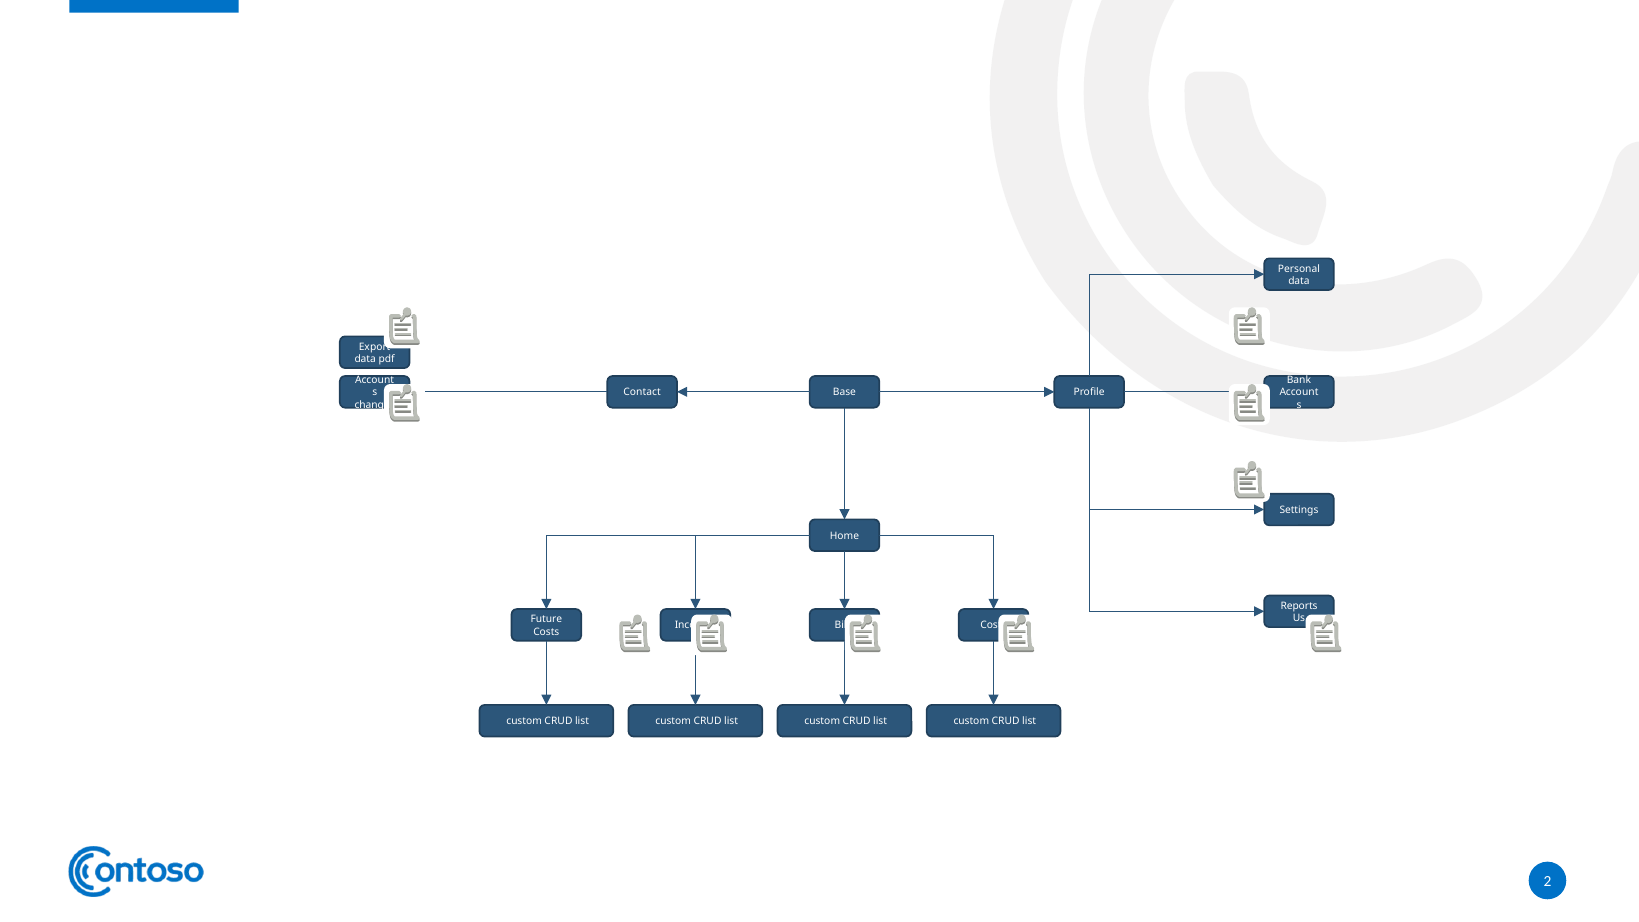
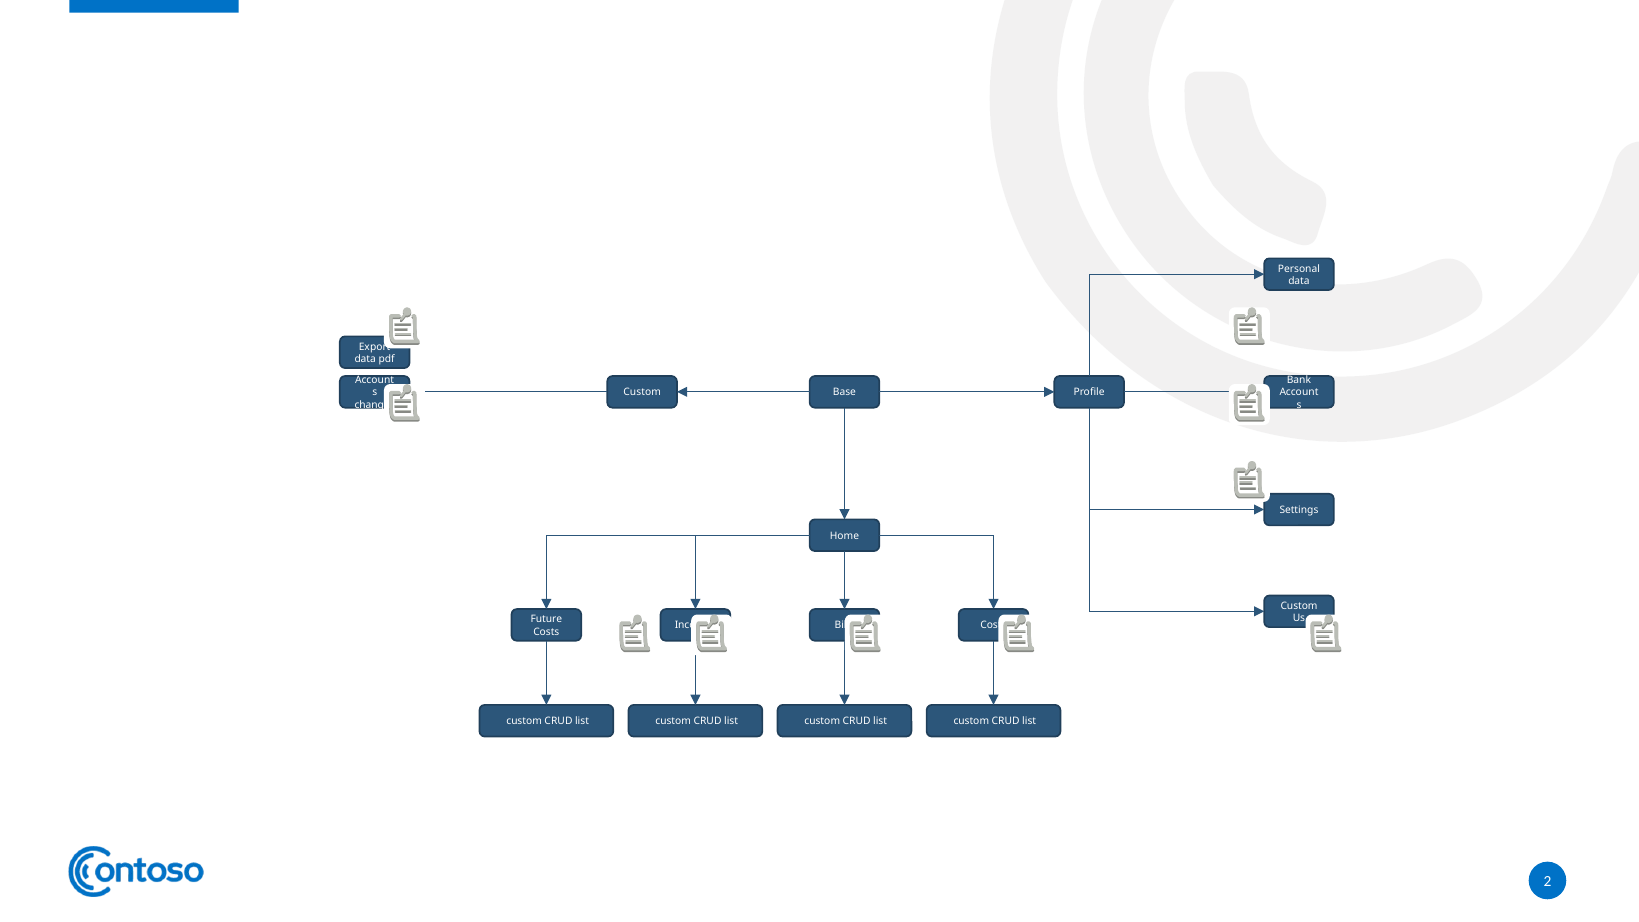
Contact: Contact -> Custom (642, 393)
Reports: Reports -> Custom (1299, 606)
